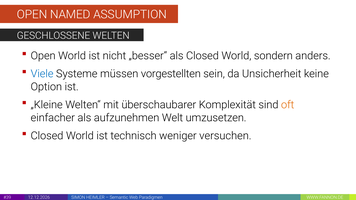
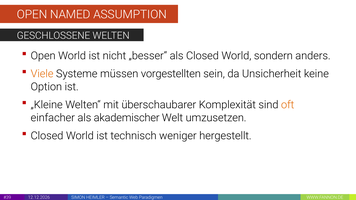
Viele colour: blue -> orange (42, 74)
aufzunehmen: aufzunehmen -> akademischer (127, 118)
versuchen: versuchen -> hergestellt (225, 136)
